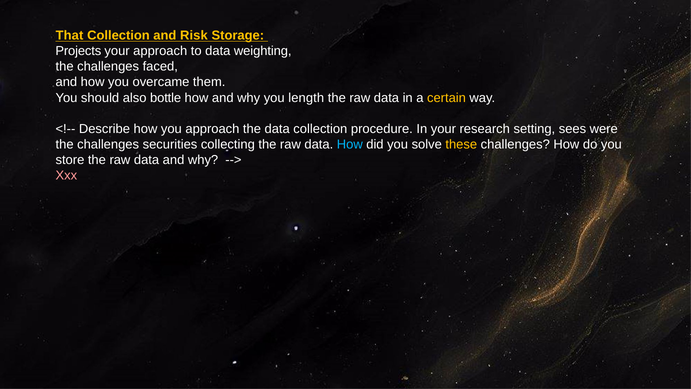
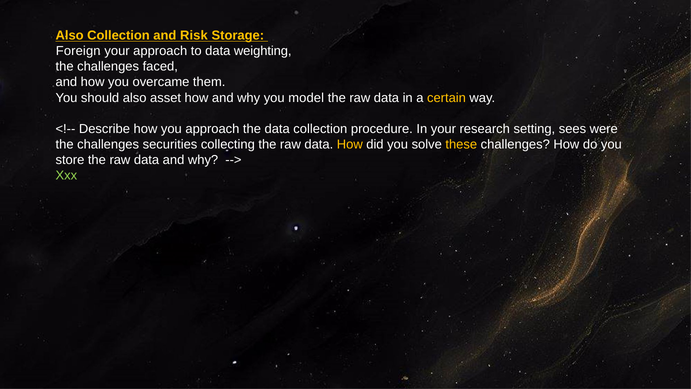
That: That -> Also (70, 35)
Projects: Projects -> Foreign (78, 51)
bottle: bottle -> asset (166, 98)
length: length -> model (306, 98)
How colour: light blue -> yellow (350, 144)
Xxx colour: pink -> light green (66, 175)
